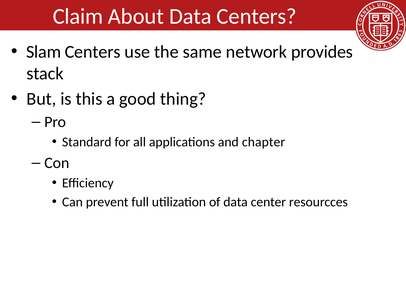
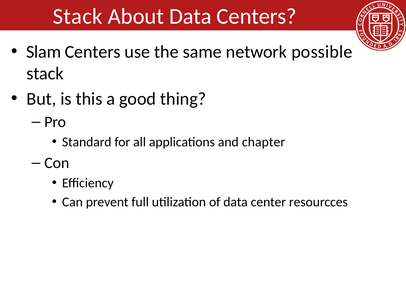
Claim: Claim -> Stack (78, 16)
provides: provides -> possible (322, 52)
